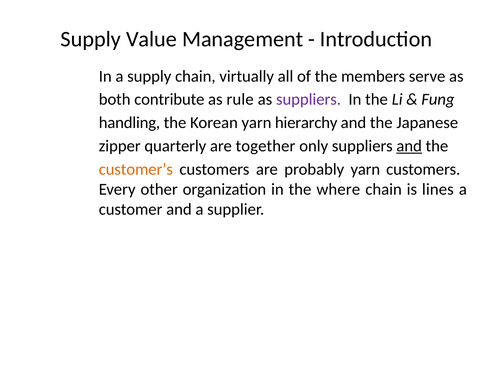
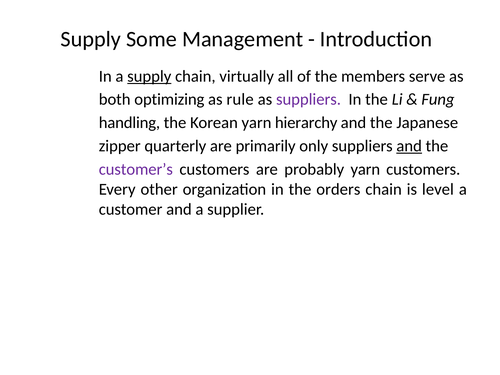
Value: Value -> Some (151, 39)
supply underline: none -> present (149, 76)
contribute: contribute -> optimizing (169, 99)
together: together -> primarily (266, 146)
customer’s colour: orange -> purple (136, 169)
where: where -> orders (338, 189)
lines: lines -> level (438, 189)
